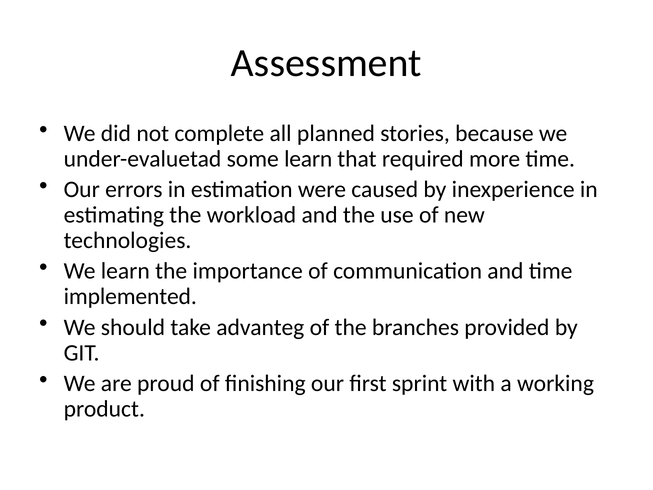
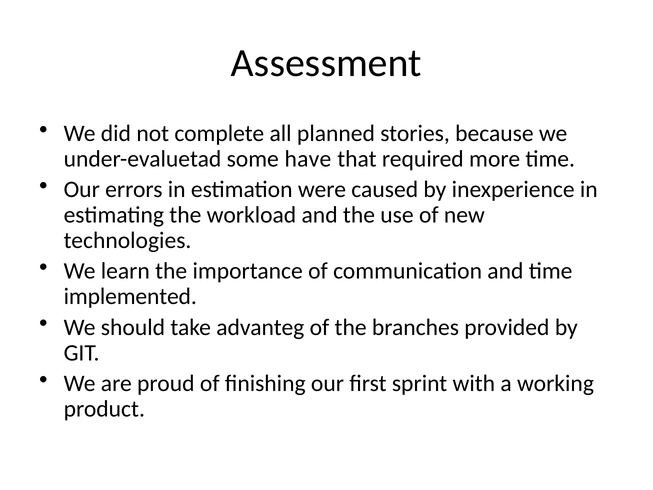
some learn: learn -> have (308, 159)
